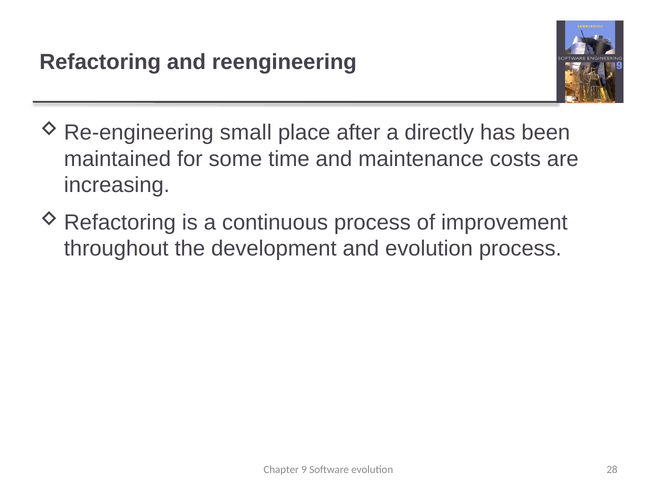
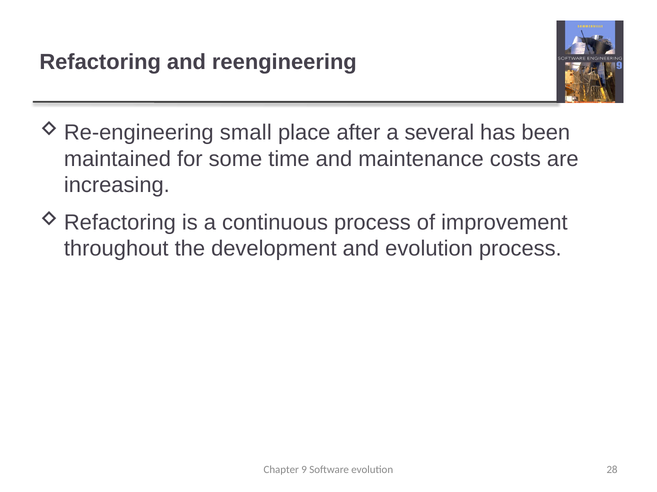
directly: directly -> several (439, 133)
